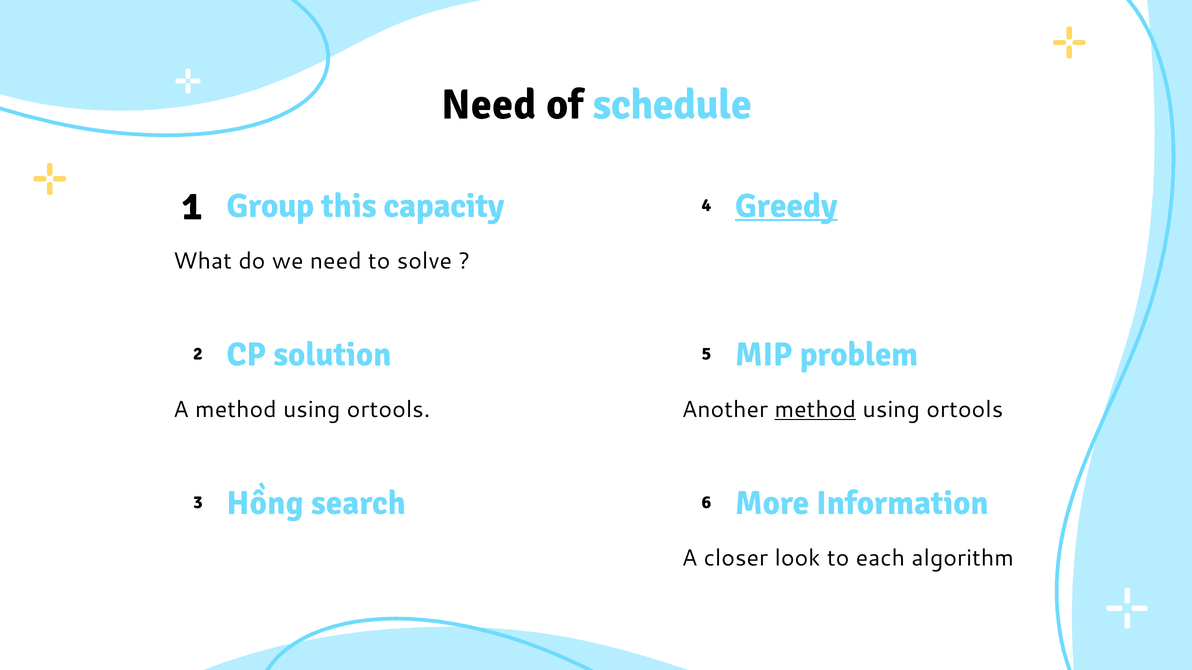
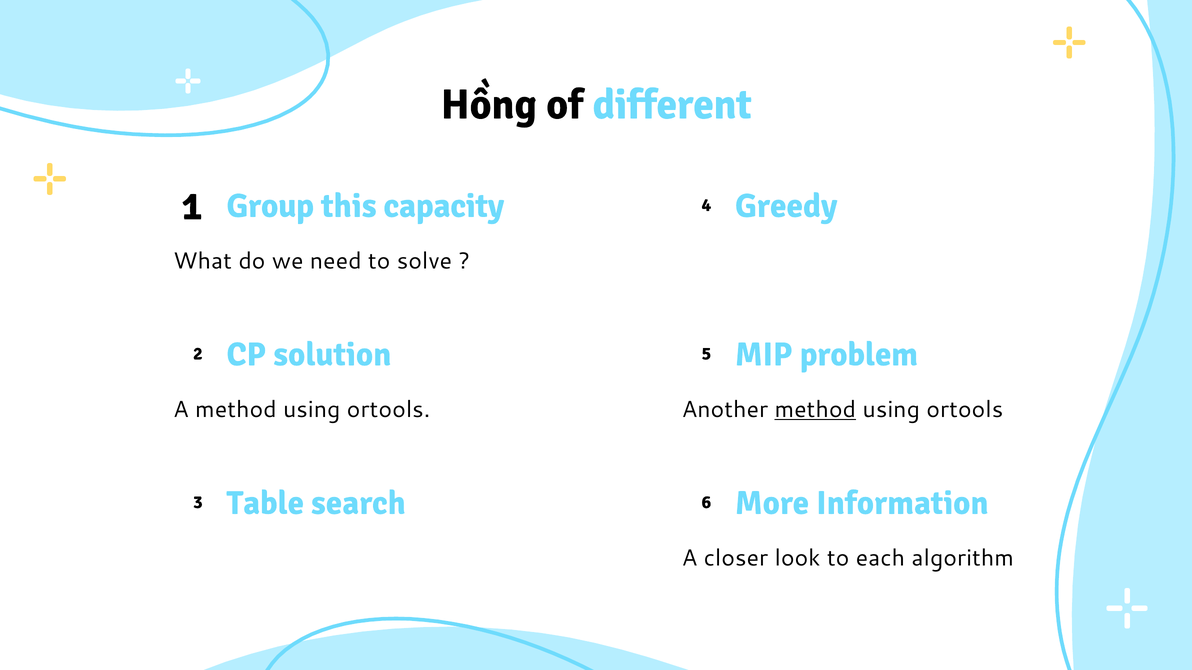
Need: Need -> Hồng (489, 105)
schedule: schedule -> different (672, 105)
Greedy underline: present -> none (786, 206)
Hồng: Hồng -> Table (265, 503)
